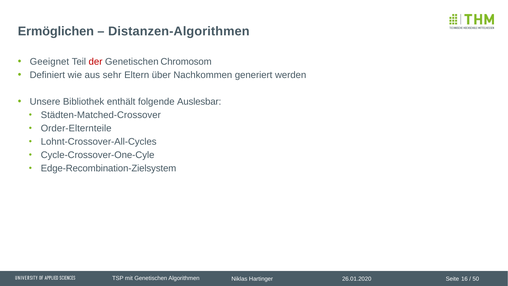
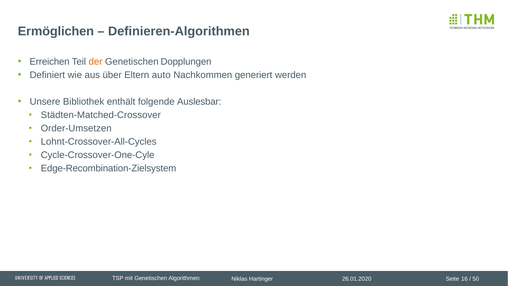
Distanzen-Algorithmen: Distanzen-Algorithmen -> Definieren-Algorithmen (179, 31)
Geeignet: Geeignet -> Erreichen (50, 62)
der colour: red -> orange (96, 62)
Chromosom: Chromosom -> Dopplungen (186, 62)
sehr: sehr -> über (112, 75)
über: über -> auto (161, 75)
Order-Elternteile: Order-Elternteile -> Order-Umsetzen (76, 128)
